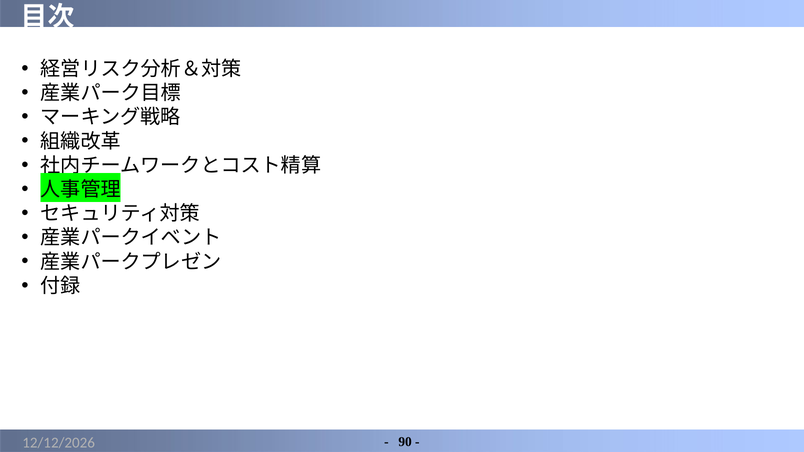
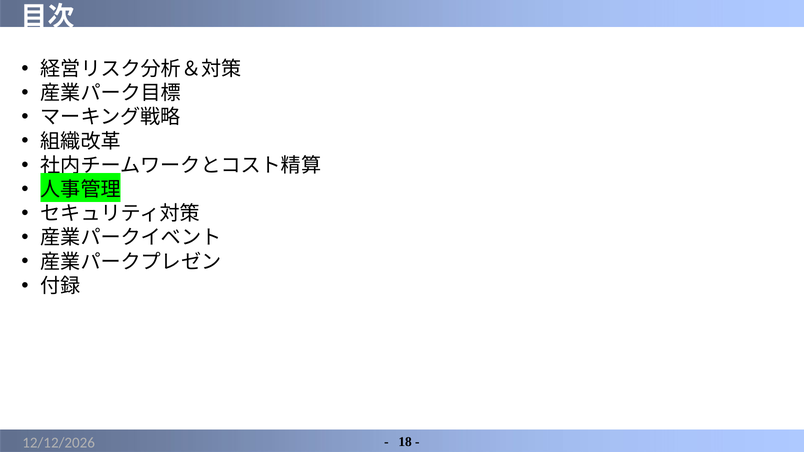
90: 90 -> 18 (405, 442)
